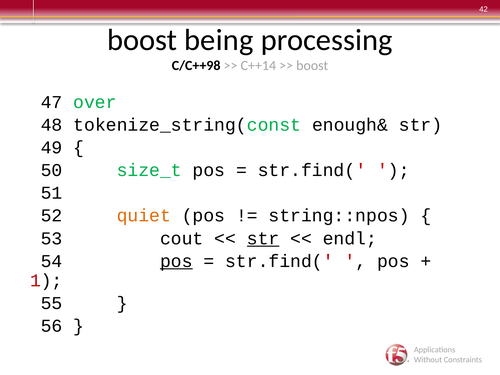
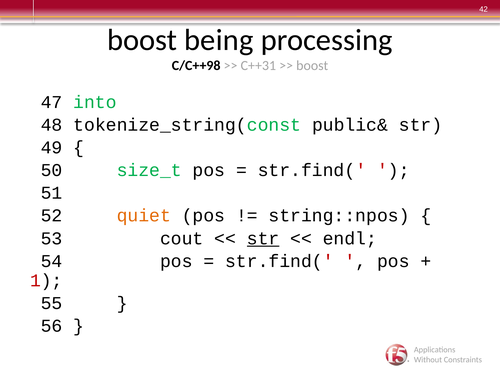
C++14: C++14 -> C++31 (258, 66)
over: over -> into (95, 102)
enough&: enough& -> public& (350, 125)
pos underline: present -> none (176, 261)
